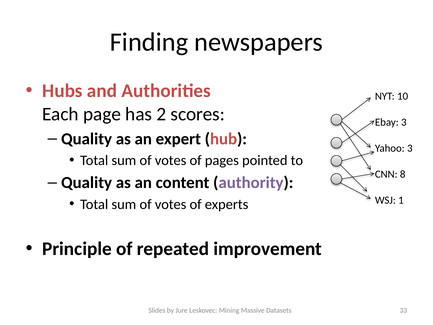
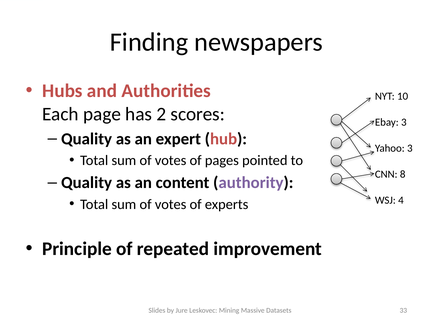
1: 1 -> 4 (401, 200)
